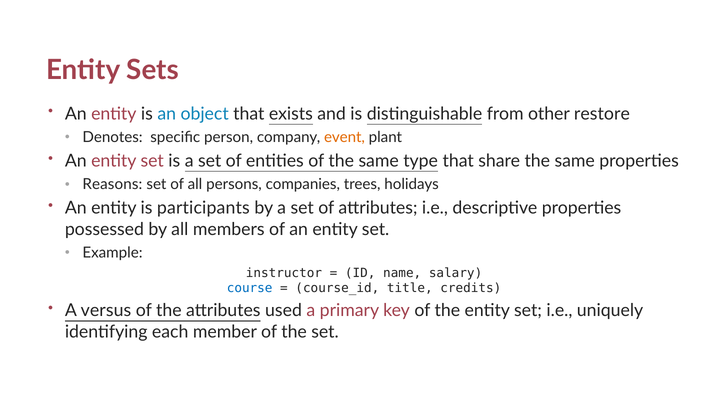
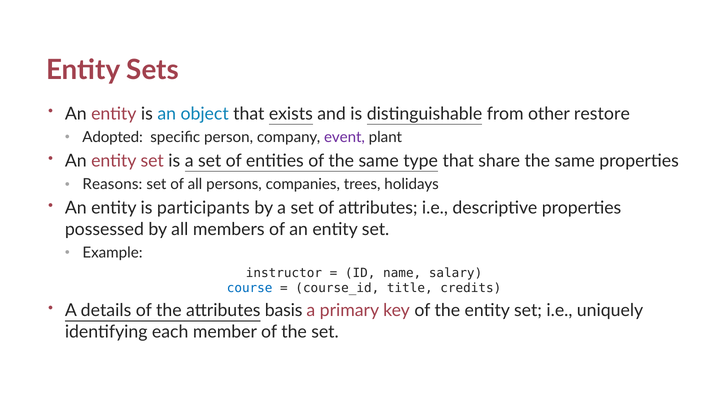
Denotes: Denotes -> Adopted (113, 137)
event colour: orange -> purple (344, 137)
versus: versus -> details (106, 310)
used: used -> basis (284, 310)
